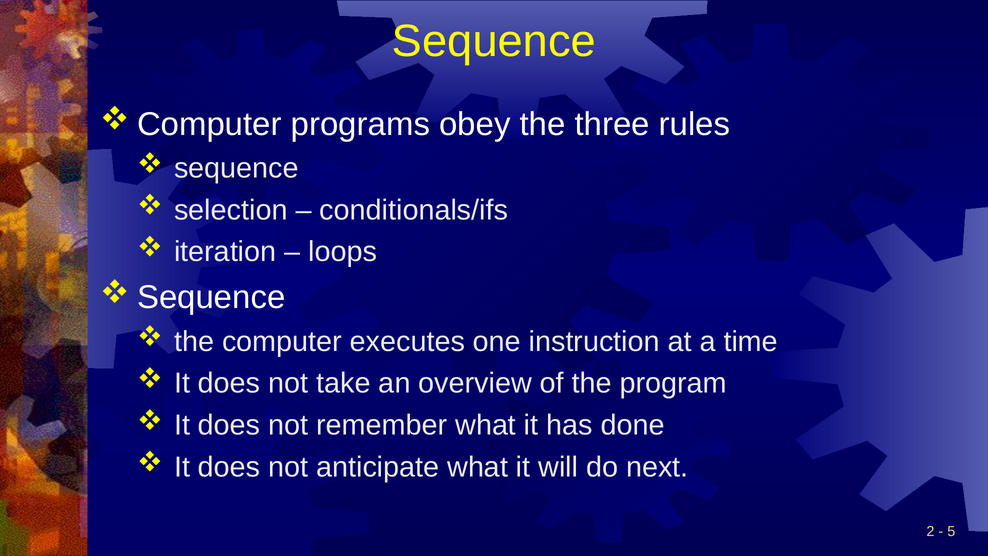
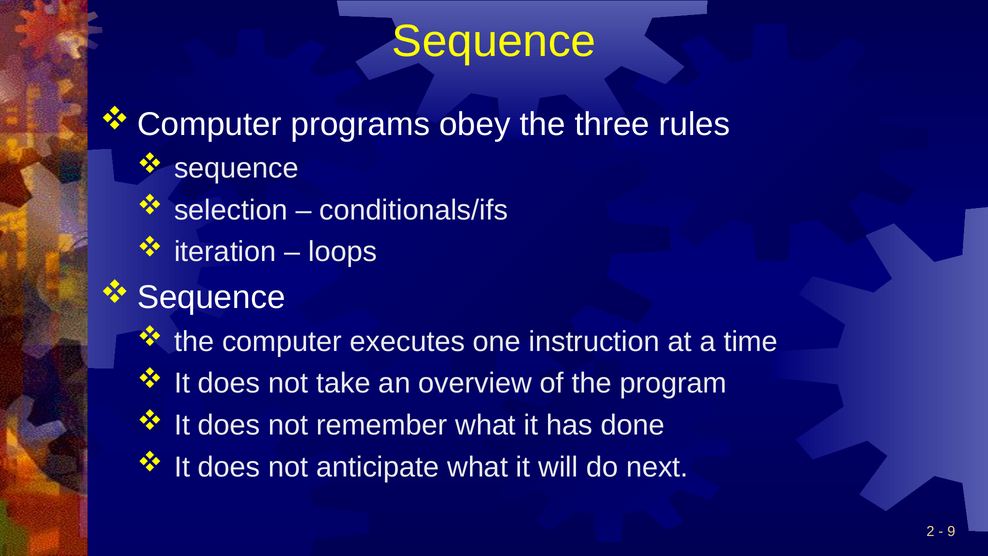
5: 5 -> 9 (951, 531)
